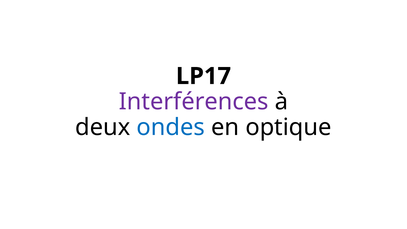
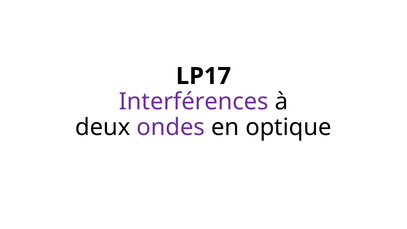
ondes colour: blue -> purple (171, 127)
